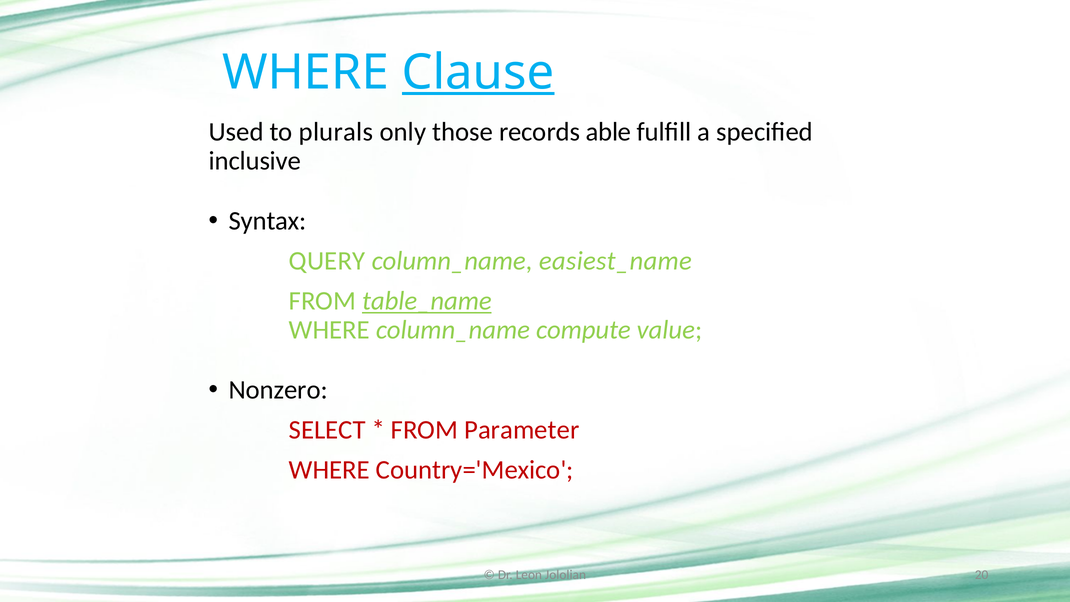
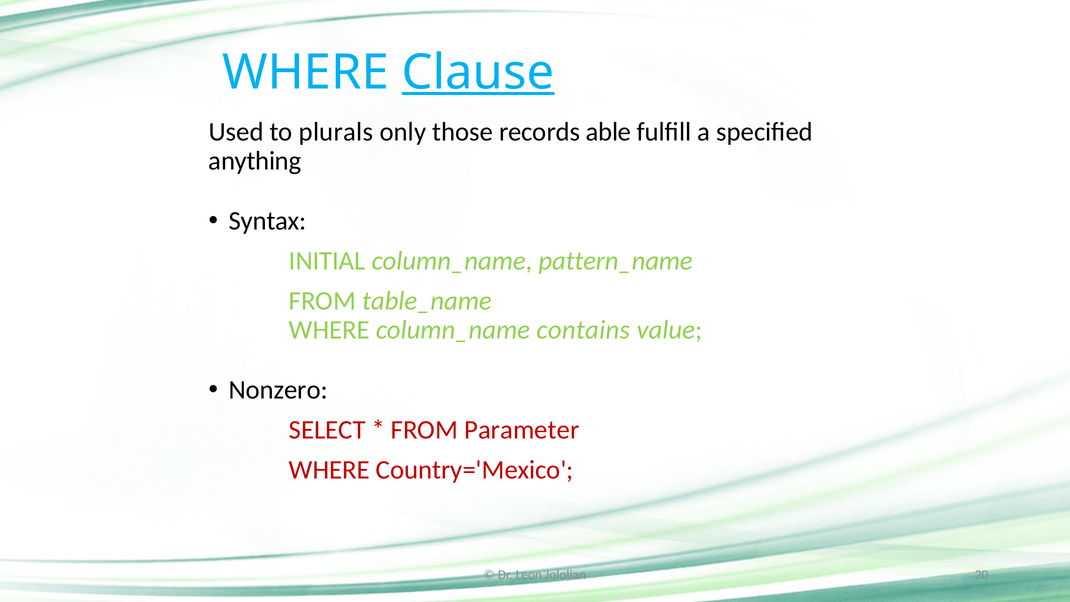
inclusive: inclusive -> anything (255, 161)
QUERY: QUERY -> INITIAL (327, 261)
easiest_name: easiest_name -> pattern_name (616, 261)
table_name underline: present -> none (427, 301)
compute: compute -> contains (583, 330)
